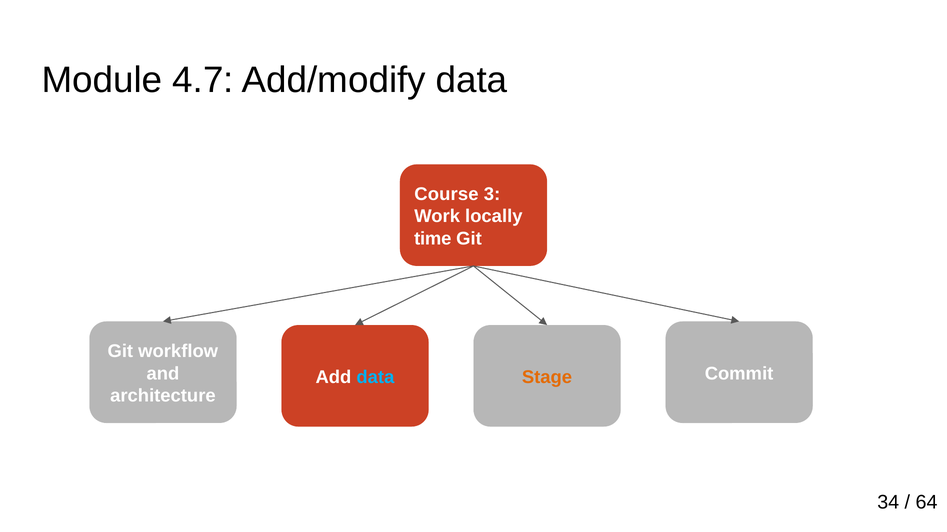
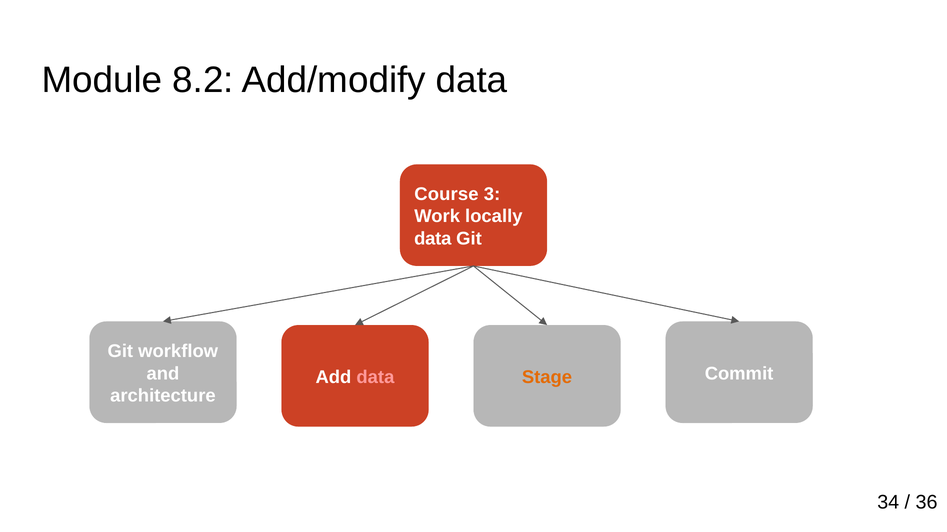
4.7: 4.7 -> 8.2 (203, 80)
time: time -> data (433, 239)
data colour: light blue -> pink (375, 378)
64: 64 -> 36 (927, 503)
